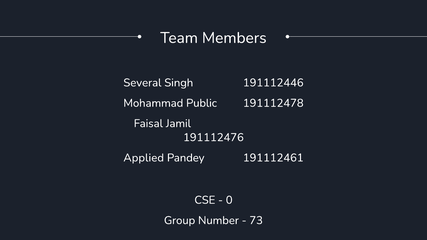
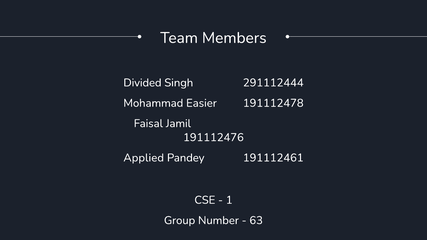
Several: Several -> Divided (142, 83)
191112446: 191112446 -> 291112444 (273, 83)
Public: Public -> Easier (201, 103)
0: 0 -> 1 (229, 200)
73: 73 -> 63 (256, 221)
